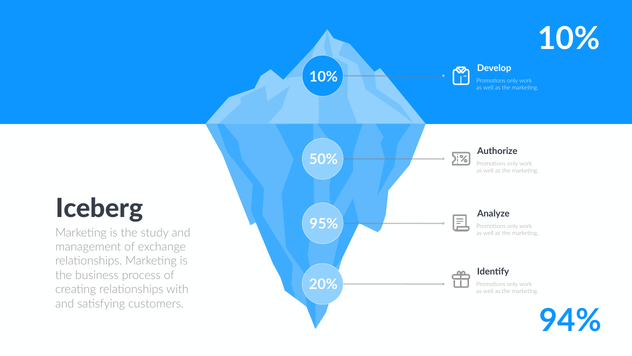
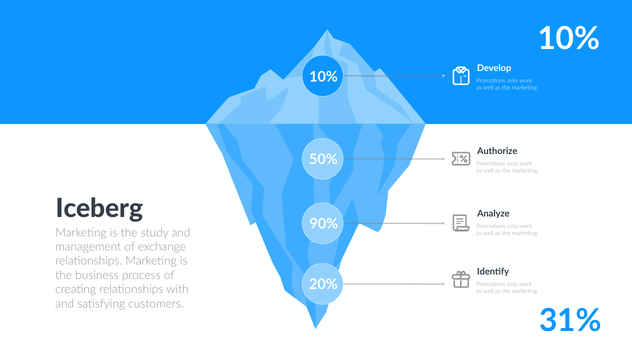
95%: 95% -> 90% (324, 224)
94%: 94% -> 31% (570, 320)
